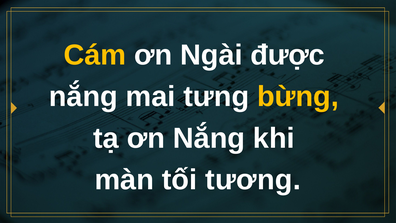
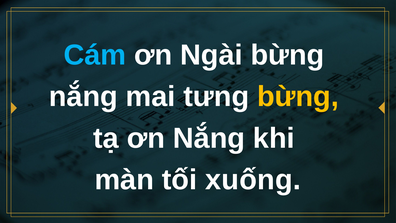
Cám colour: yellow -> light blue (95, 55)
Ngài được: được -> bừng (287, 55)
tương: tương -> xuống (253, 180)
